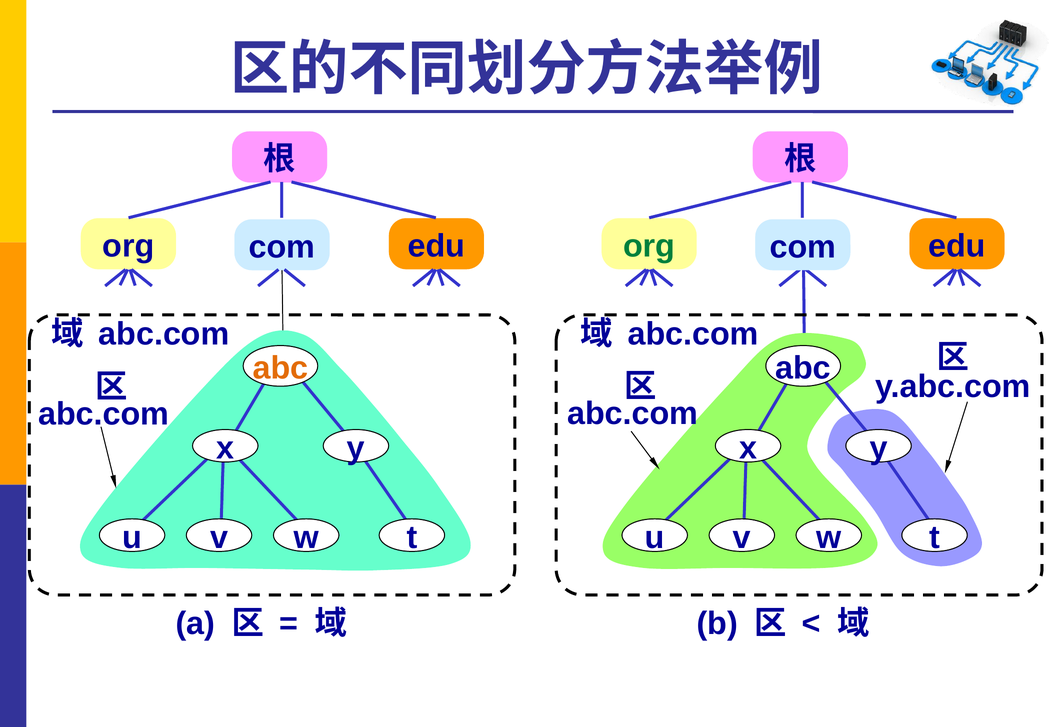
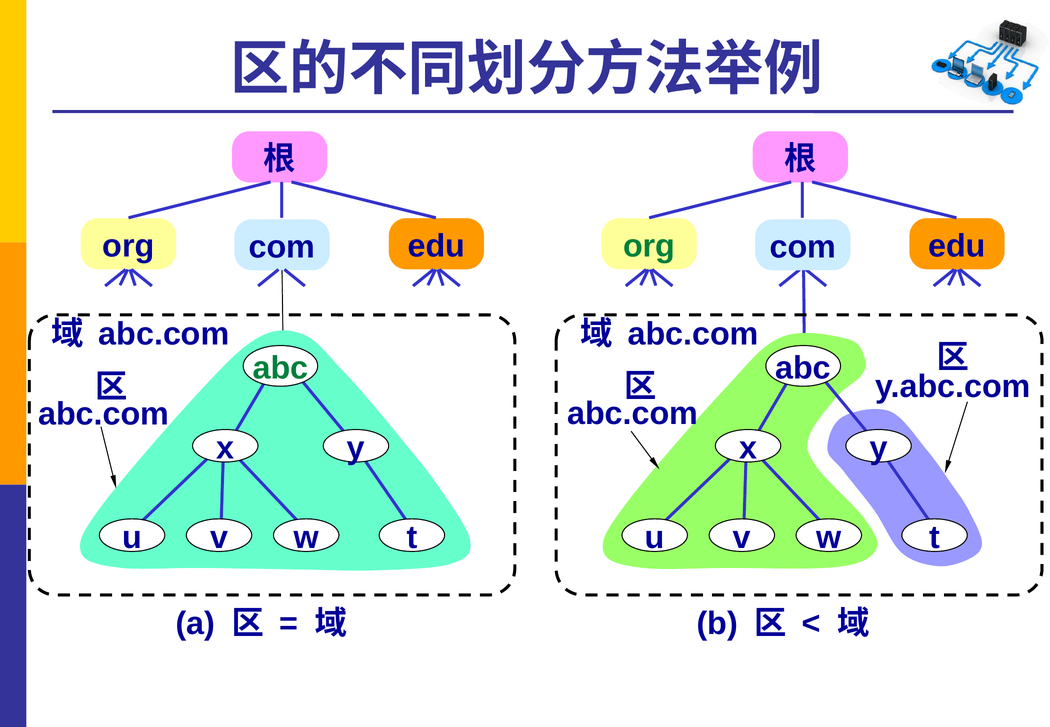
abc colour: orange -> green (280, 368)
